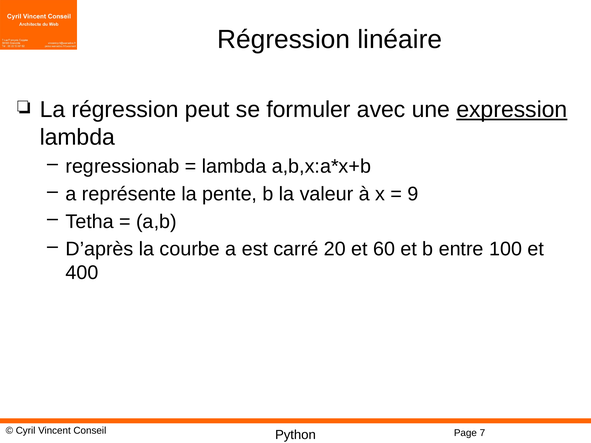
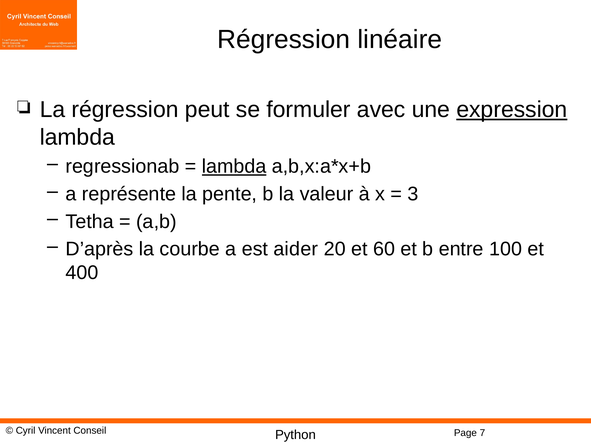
lambda underline: none -> present (234, 167)
9: 9 -> 3 (413, 194)
carré: carré -> aider (296, 249)
